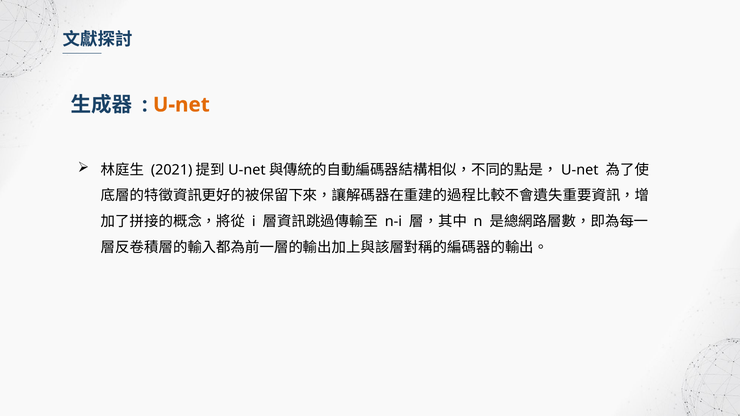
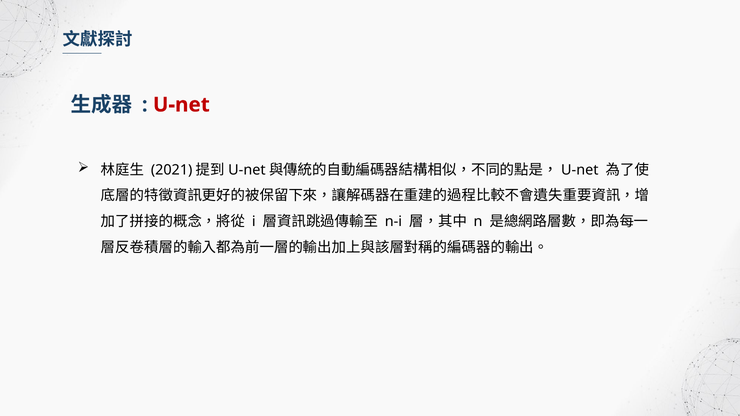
U-net colour: orange -> red (181, 105)
